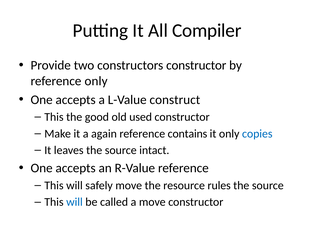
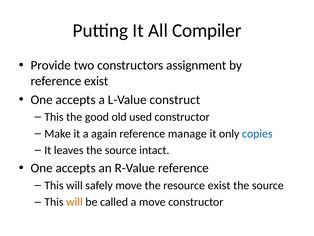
constructors constructor: constructor -> assignment (196, 65)
reference only: only -> exist (96, 81)
contains: contains -> manage (187, 133)
resource rules: rules -> exist (219, 185)
will colour: blue -> orange (74, 202)
